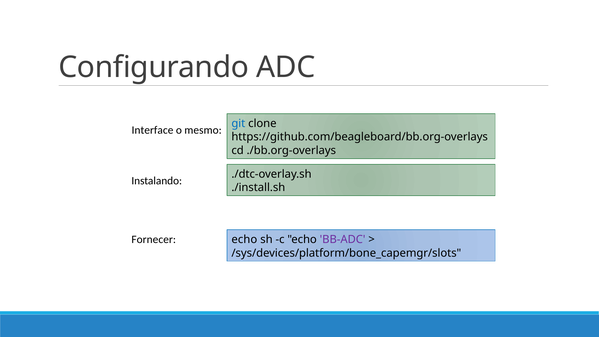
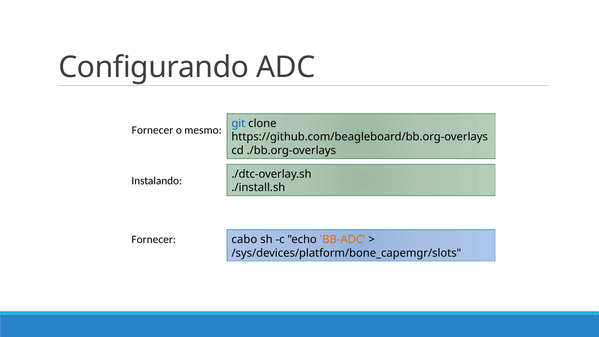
Interface: Interface -> Fornecer (152, 130)
echo: echo -> cabo (244, 239)
BB-ADC colour: purple -> orange (343, 239)
